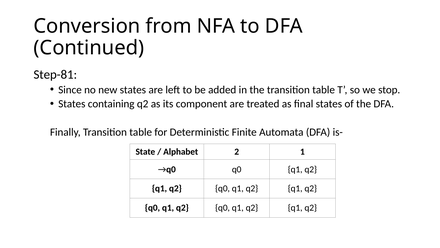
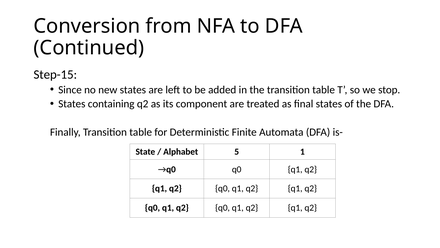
Step-81: Step-81 -> Step-15 (55, 74)
2: 2 -> 5 (237, 152)
